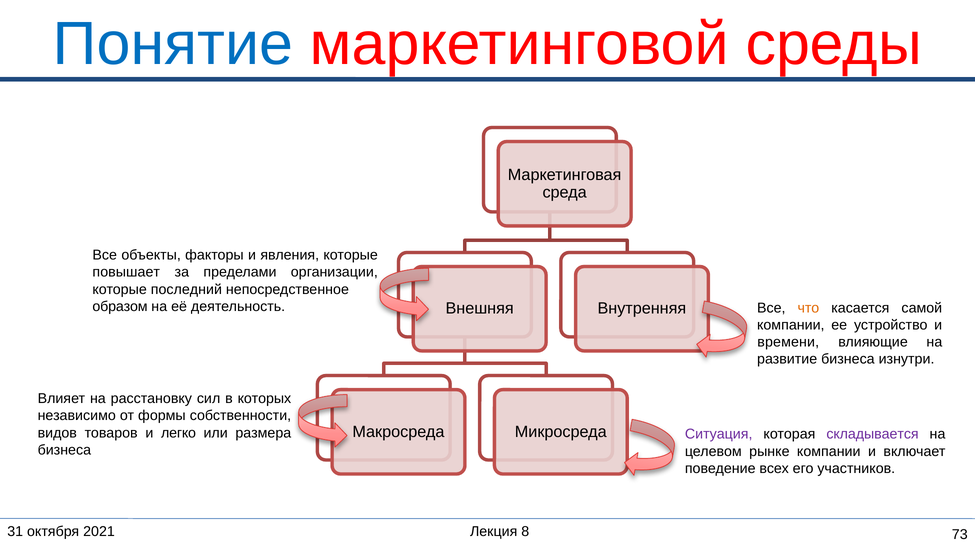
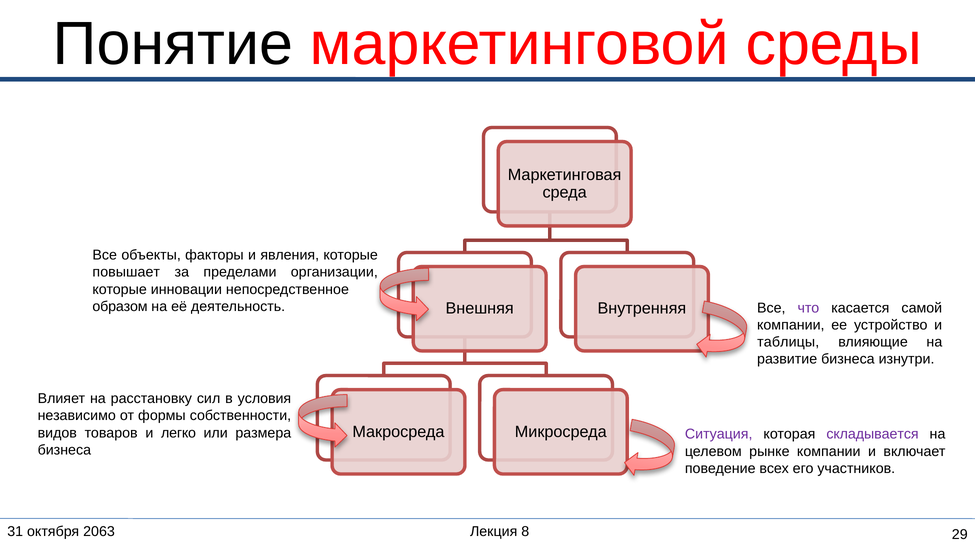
Понятие colour: blue -> black (173, 44)
последний: последний -> инновации (186, 289)
что colour: orange -> purple (808, 308)
времени: времени -> таблицы (788, 342)
которых: которых -> условия (264, 398)
2021: 2021 -> 2063 (99, 531)
73: 73 -> 29 (960, 534)
